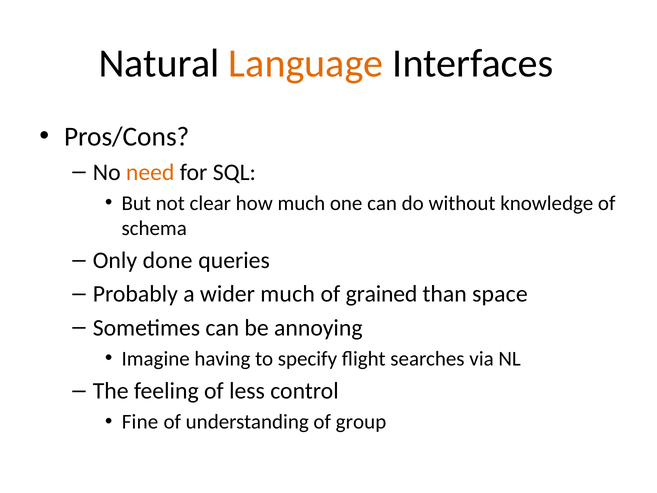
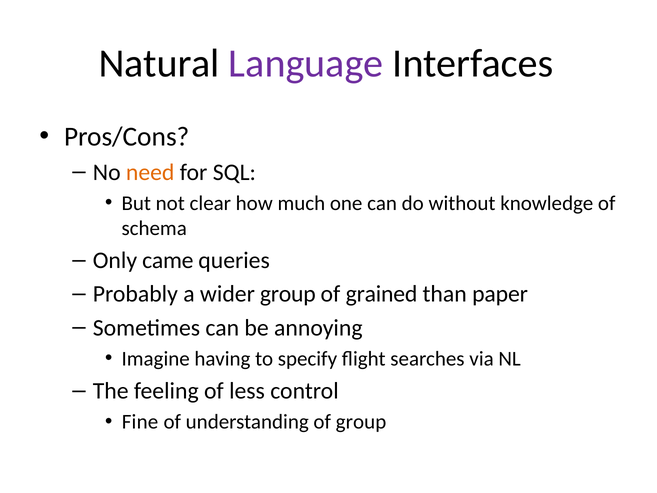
Language colour: orange -> purple (306, 64)
done: done -> came (168, 260)
wider much: much -> group (288, 294)
space: space -> paper (500, 294)
